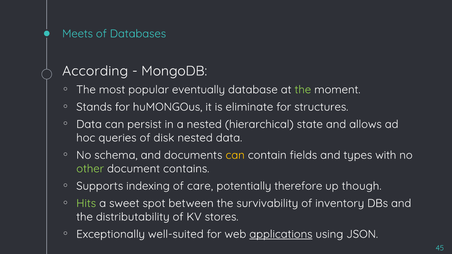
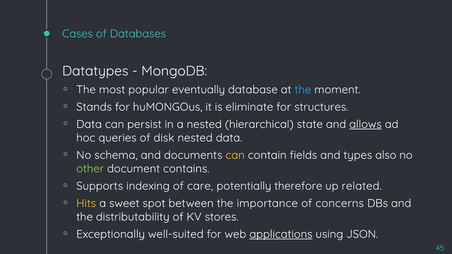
Meets: Meets -> Cases (78, 34)
According: According -> Datatypes (95, 71)
the colour: light green -> light blue (303, 90)
allows underline: none -> present (365, 124)
with: with -> also (386, 155)
though: though -> related (362, 186)
Hits colour: light green -> yellow (86, 203)
survivability: survivability -> importance (267, 203)
inventory: inventory -> concerns (340, 203)
